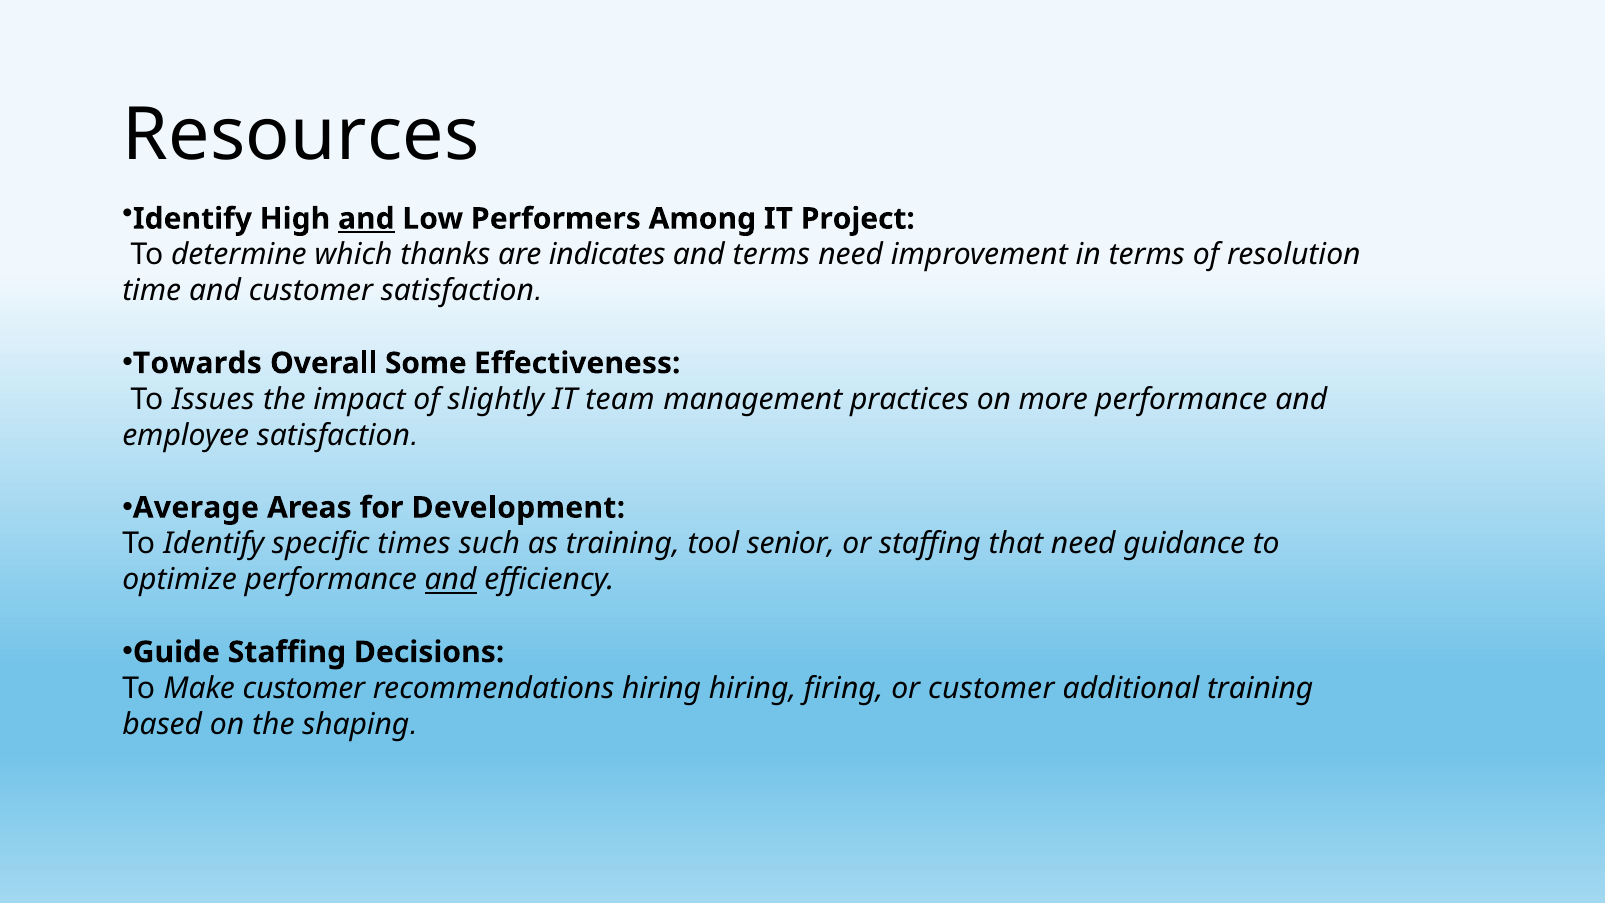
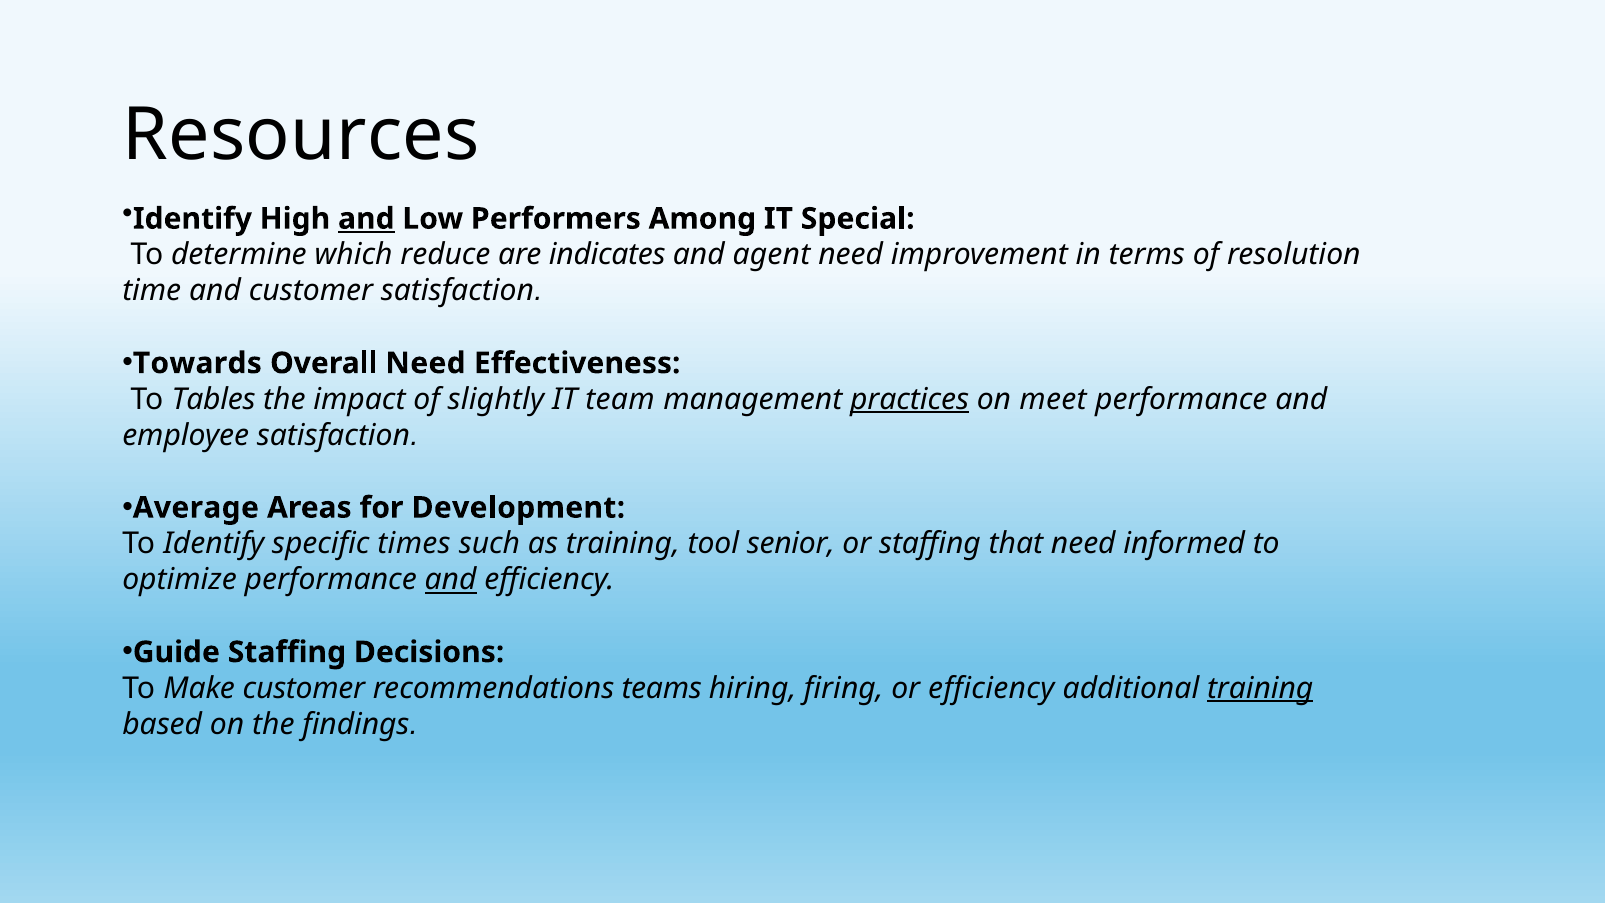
Project: Project -> Special (858, 219)
thanks: thanks -> reduce (445, 255)
and terms: terms -> agent (771, 255)
Overall Some: Some -> Need (426, 363)
Issues: Issues -> Tables (214, 399)
practices underline: none -> present (910, 399)
more: more -> meet (1053, 399)
guidance: guidance -> informed (1184, 544)
recommendations hiring: hiring -> teams (662, 688)
or customer: customer -> efficiency (991, 688)
training underline: none -> present (1260, 688)
shaping: shaping -> findings (356, 724)
